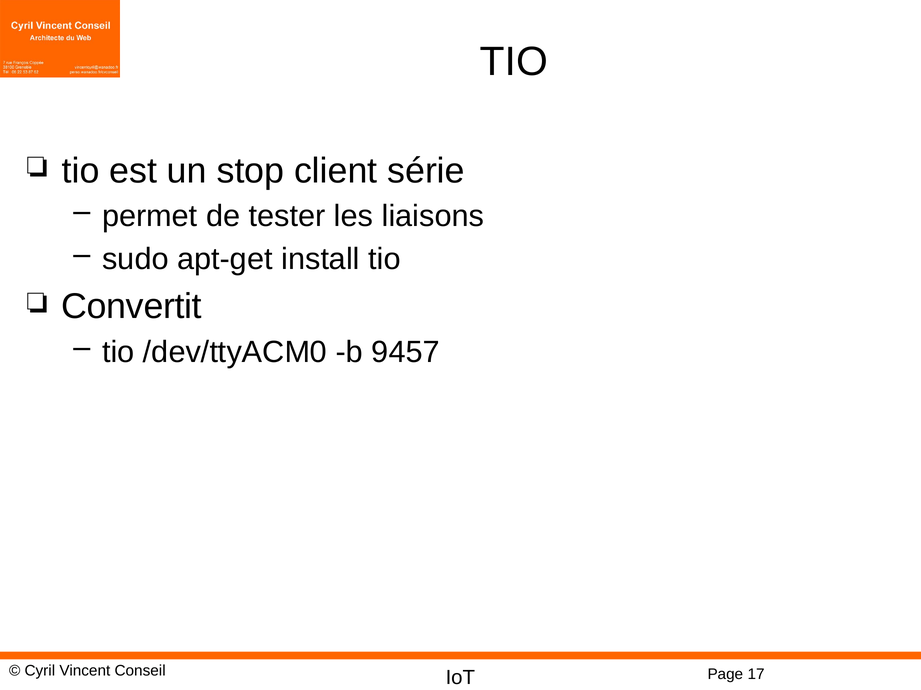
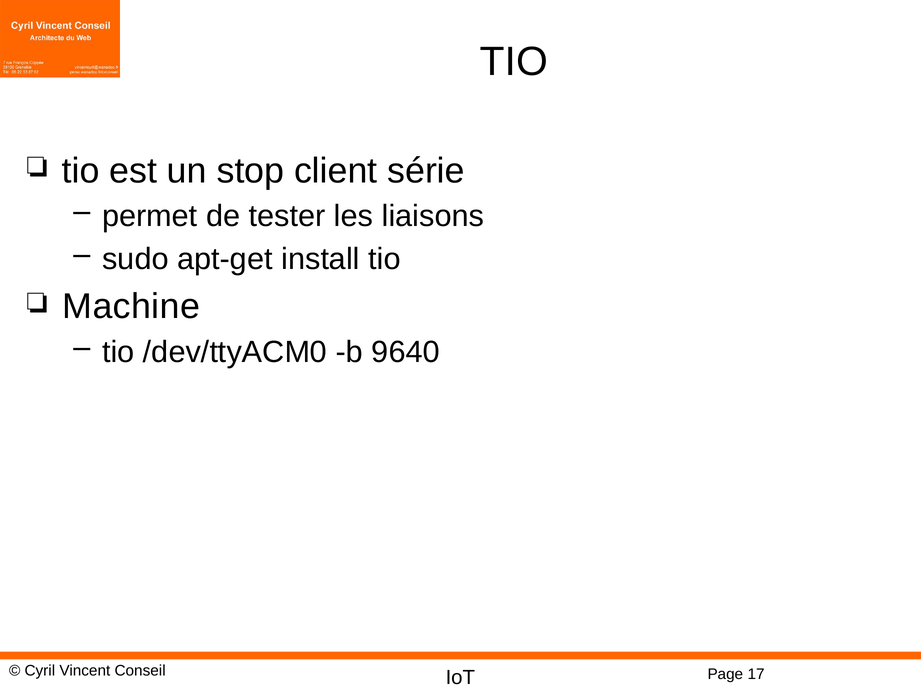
Convertit: Convertit -> Machine (131, 307)
9457: 9457 -> 9640 (406, 353)
